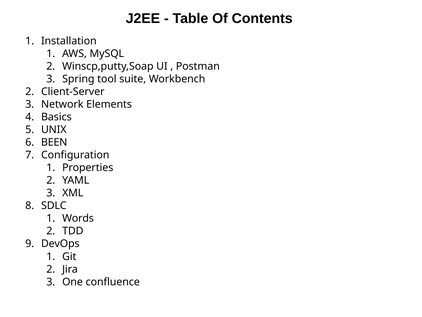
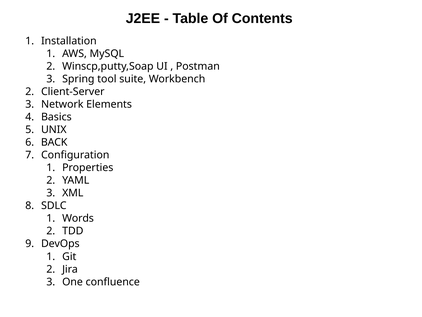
BEEN: BEEN -> BACK (54, 142)
